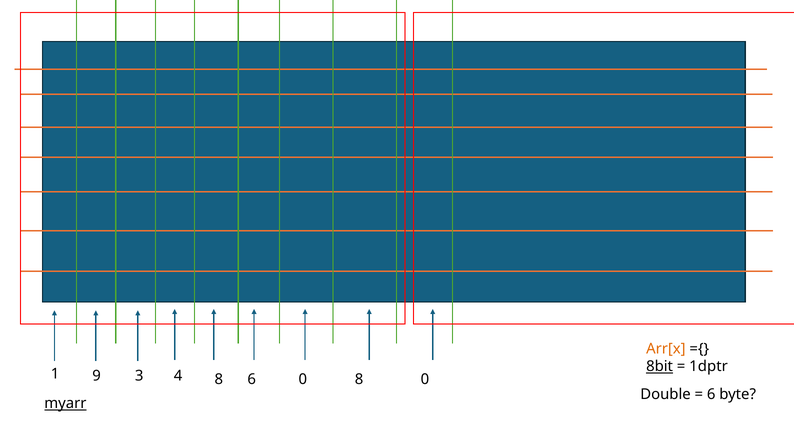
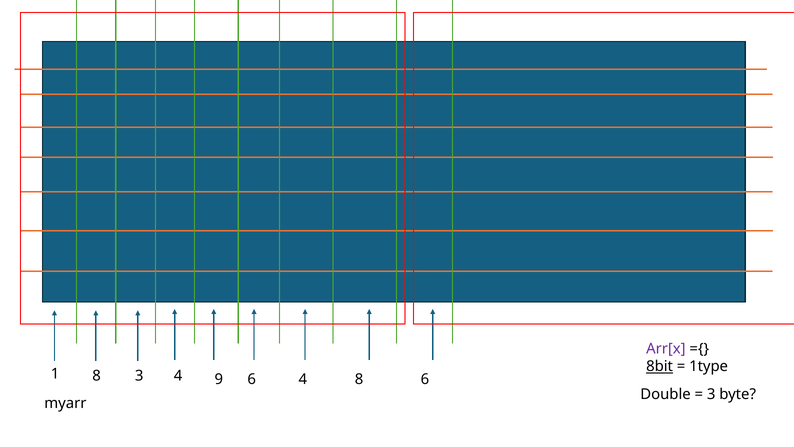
Arr[x colour: orange -> purple (666, 348)
1dptr: 1dptr -> 1type (709, 366)
1 9: 9 -> 8 (97, 376)
4 8: 8 -> 9 (219, 379)
6 0: 0 -> 4 (303, 379)
8 0: 0 -> 6 (425, 379)
6: 6 -> 3 (711, 394)
myarr underline: present -> none (65, 403)
